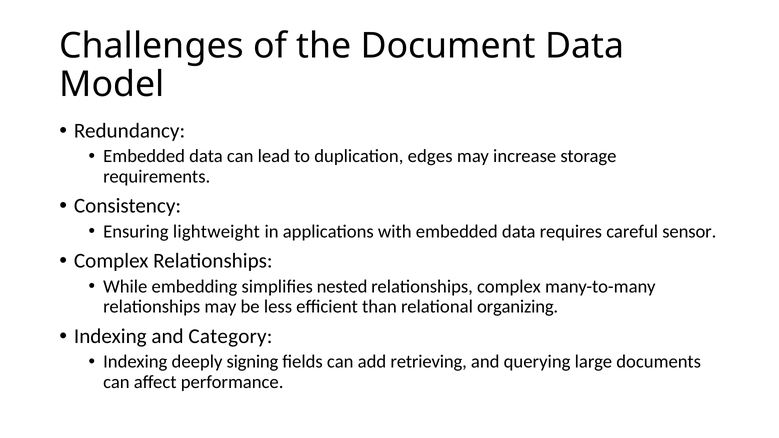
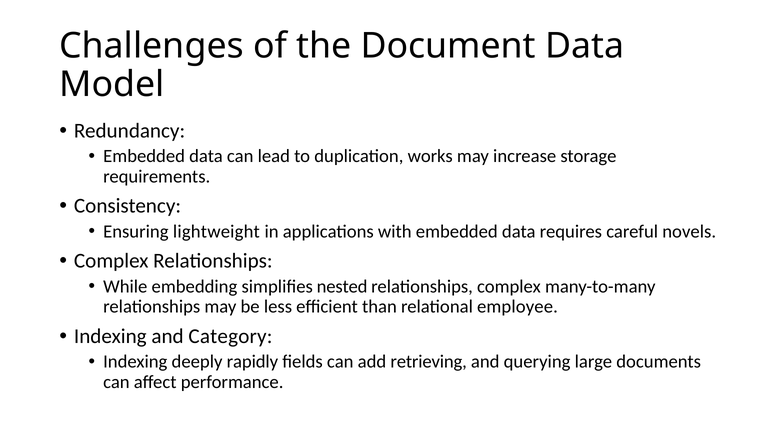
edges: edges -> works (430, 156)
sensor: sensor -> novels (689, 232)
organizing: organizing -> employee (517, 307)
signing: signing -> rapidly (252, 362)
